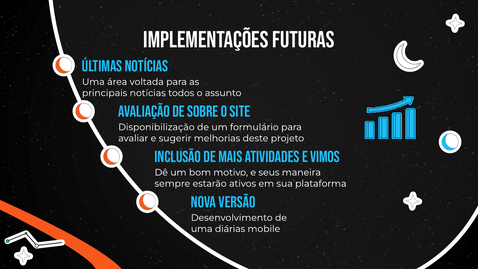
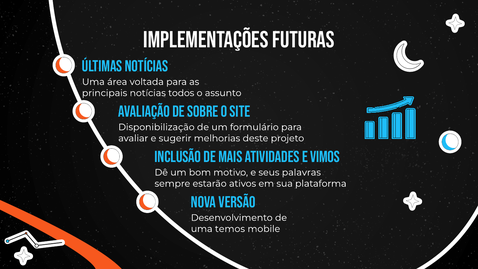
maneira: maneira -> palavras (301, 172)
diárias: diárias -> temos (230, 229)
